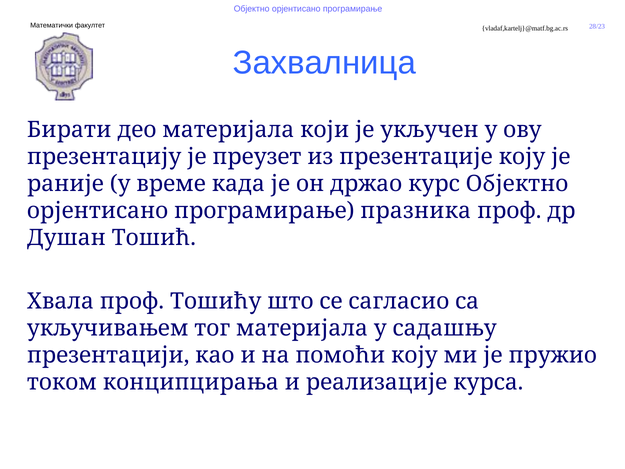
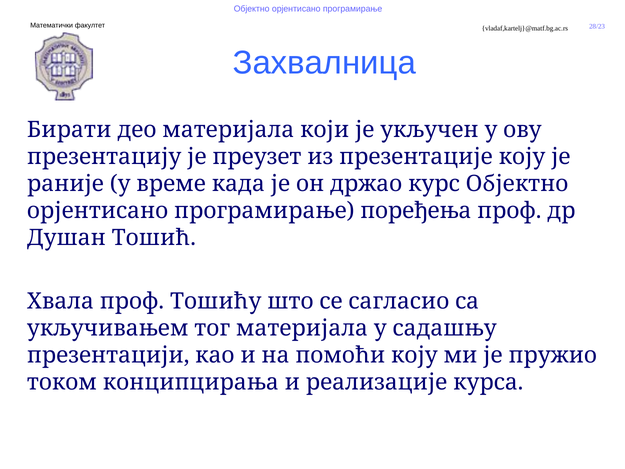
празника: празника -> поређења (416, 211)
